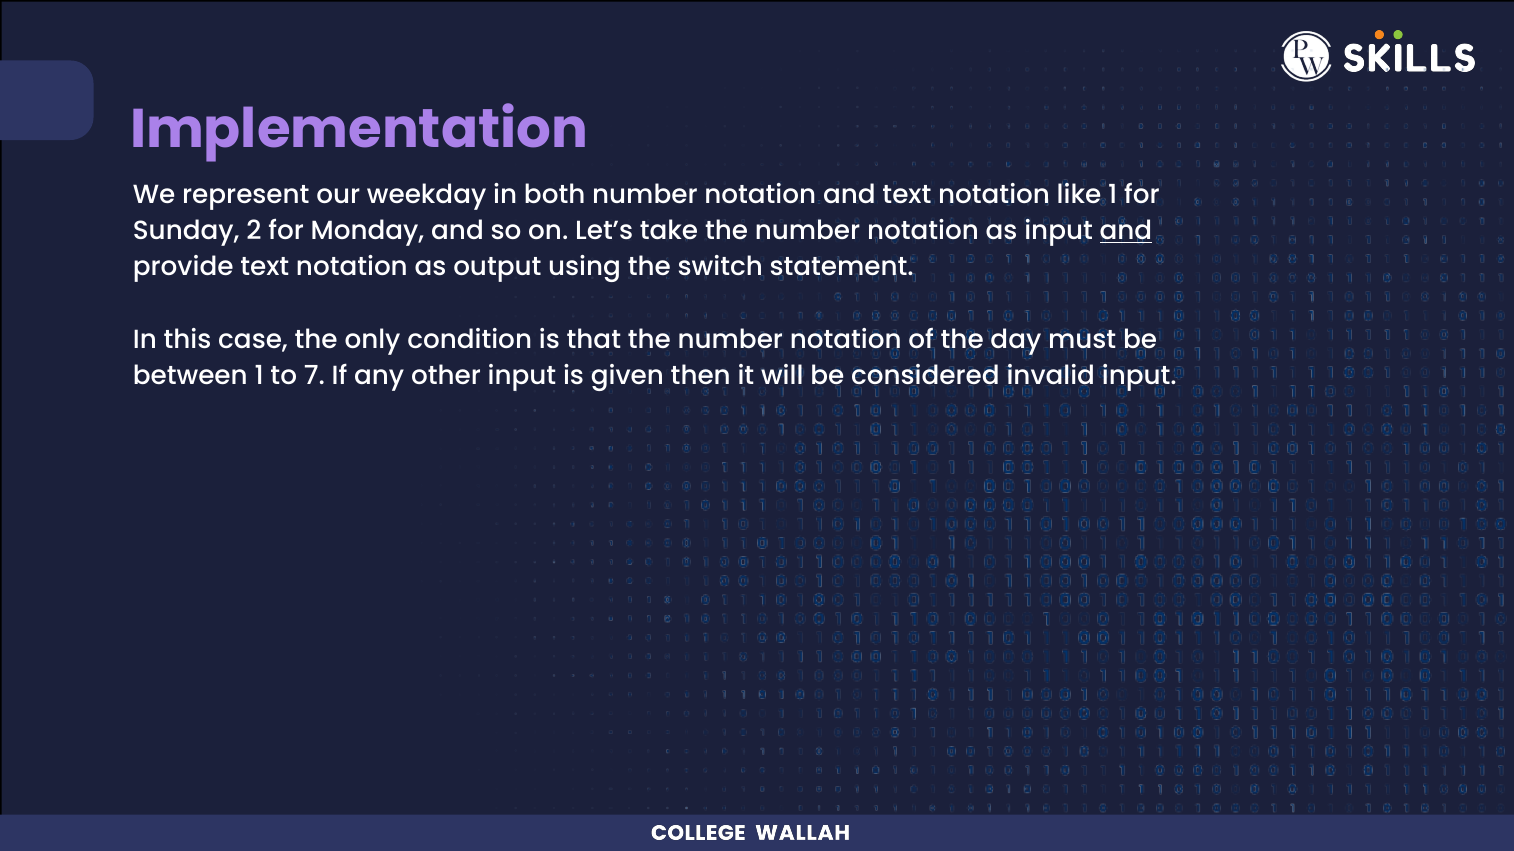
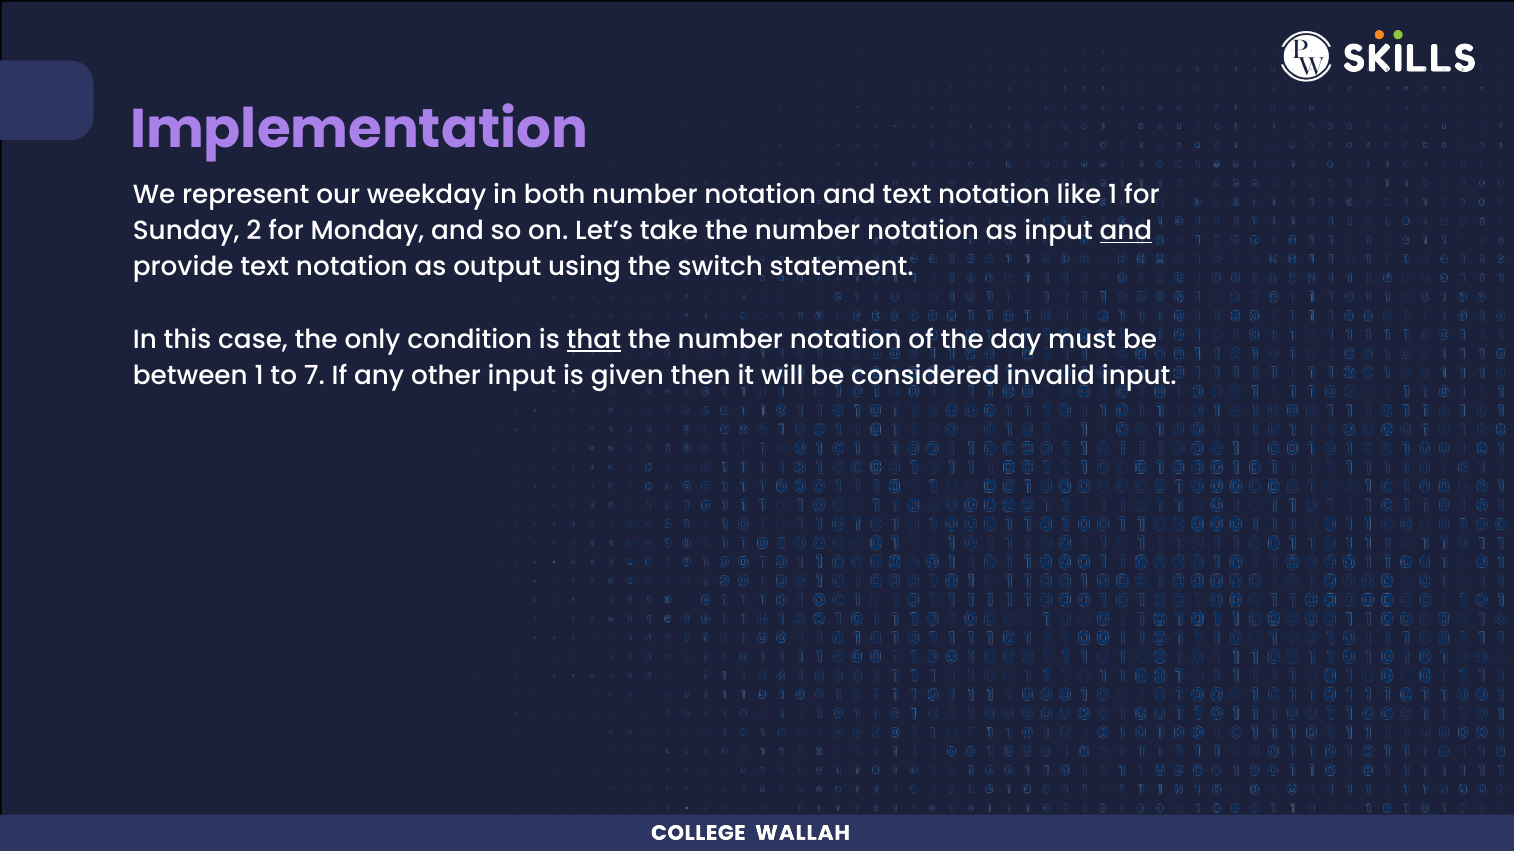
that underline: none -> present (594, 340)
